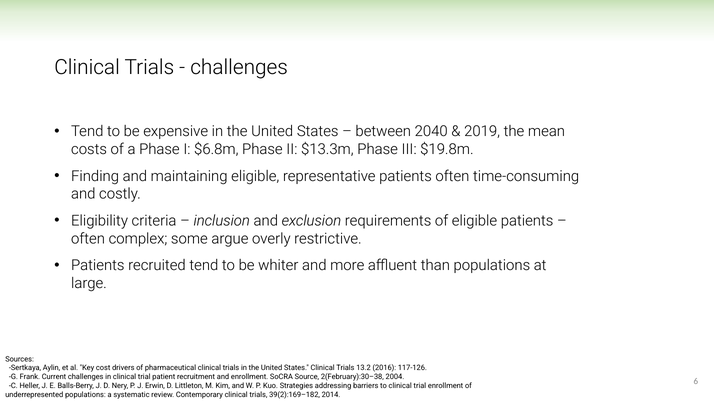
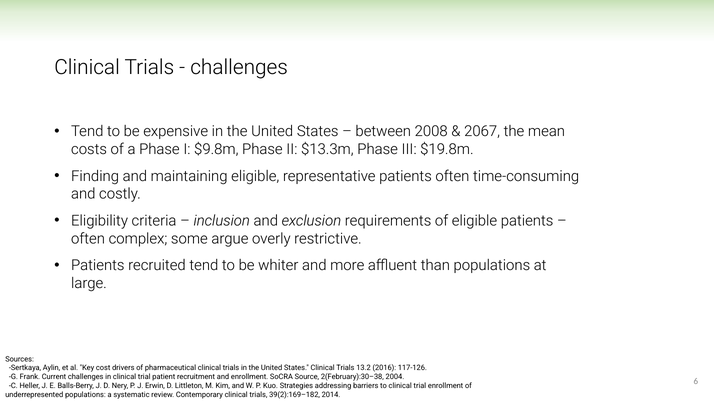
2040: 2040 -> 2008 (431, 131)
2019: 2019 -> 2067 (482, 131)
$6.8m: $6.8m -> $9.8m (216, 149)
